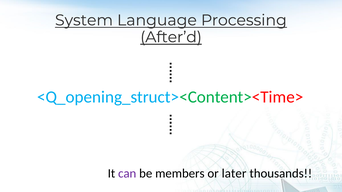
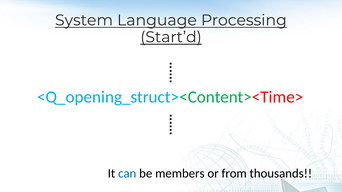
After’d: After’d -> Start’d (171, 37)
can colour: purple -> blue (127, 174)
later: later -> from (234, 174)
